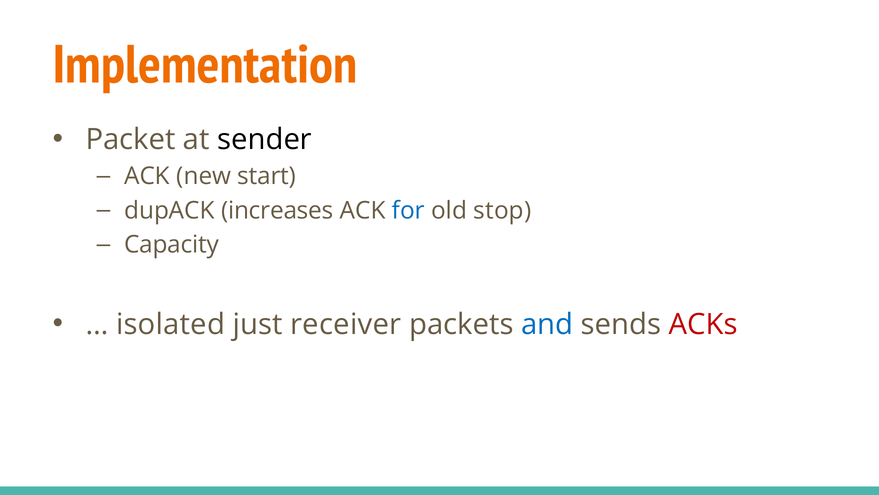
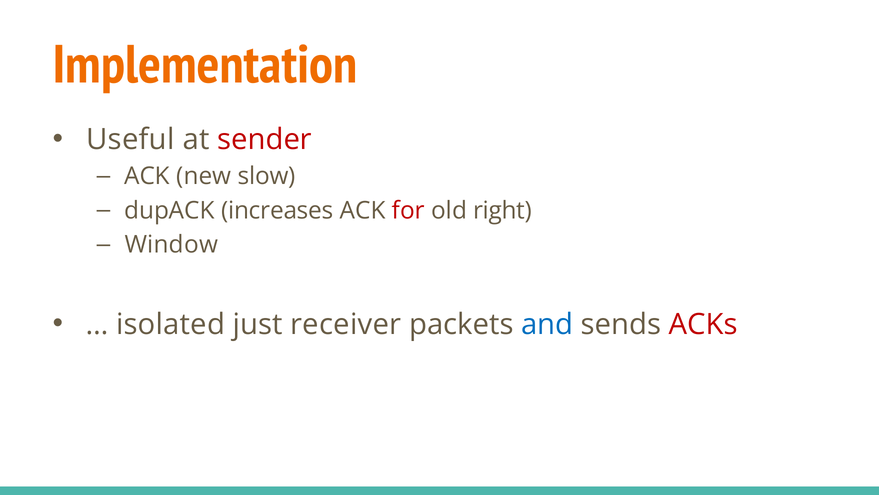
Packet: Packet -> Useful (130, 139)
sender colour: black -> red (265, 139)
start: start -> slow (267, 176)
for colour: blue -> red (408, 210)
stop: stop -> right (503, 210)
Capacity: Capacity -> Window (171, 245)
